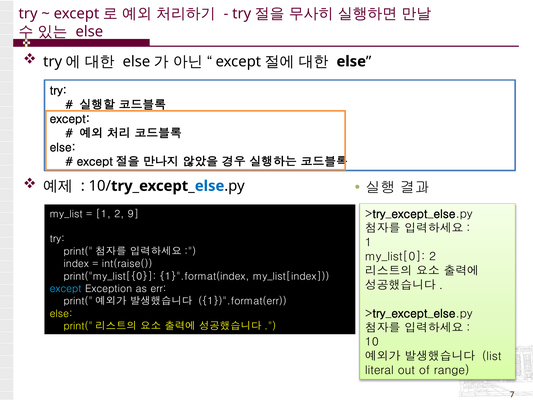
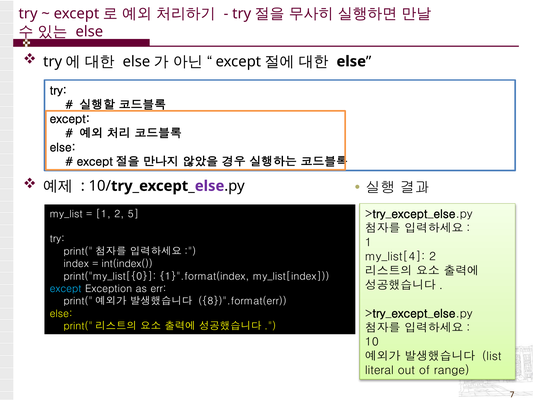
else colour: blue -> purple (210, 186)
9: 9 -> 5 (133, 214)
my_list[0: my_list[0 -> my_list[4 (395, 257)
int(raise(: int(raise( -> int(index( (127, 264)
1})".format(err: 1})".format(err -> 8})".format(err (242, 301)
